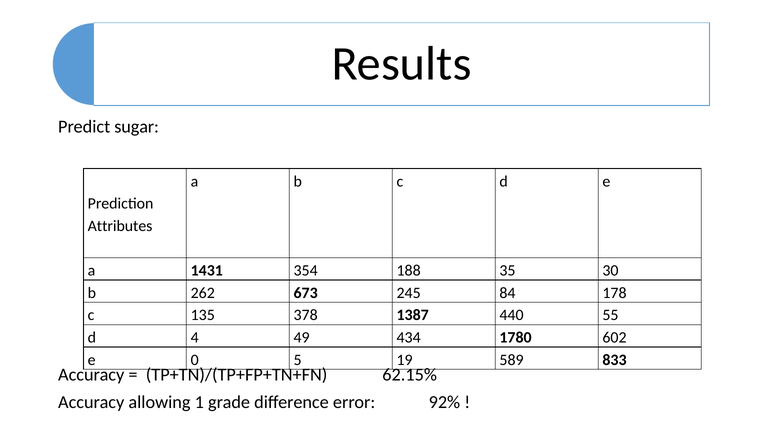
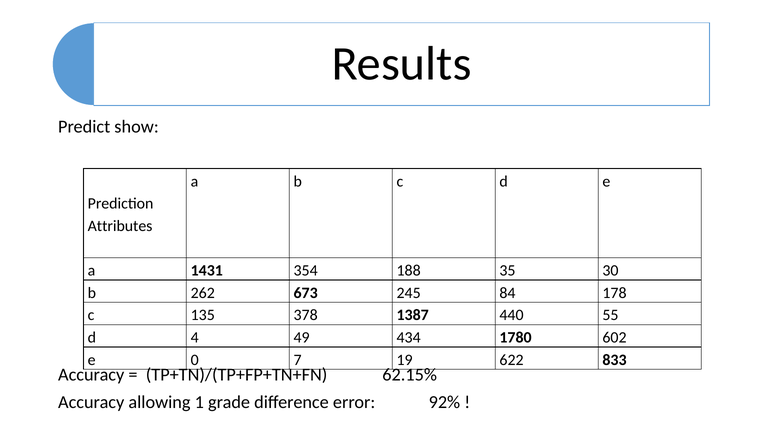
sugar: sugar -> show (137, 127)
5: 5 -> 7 (298, 360)
589: 589 -> 622 (512, 360)
